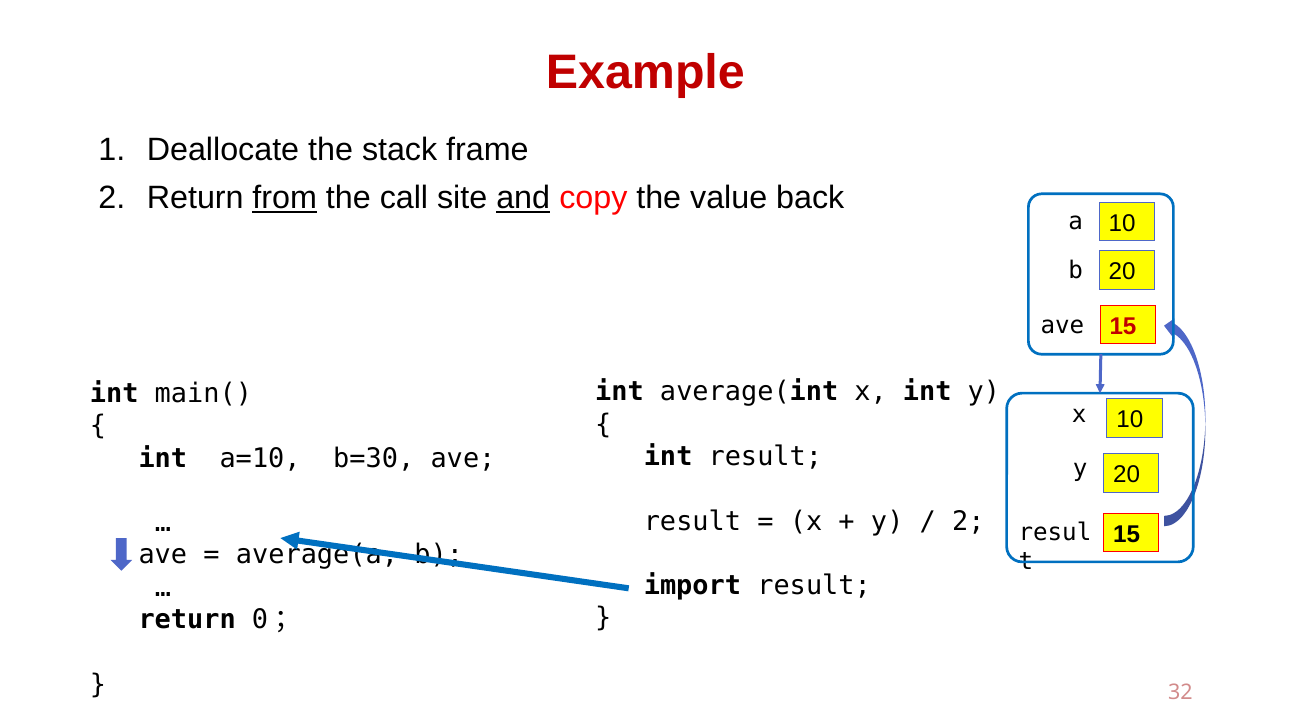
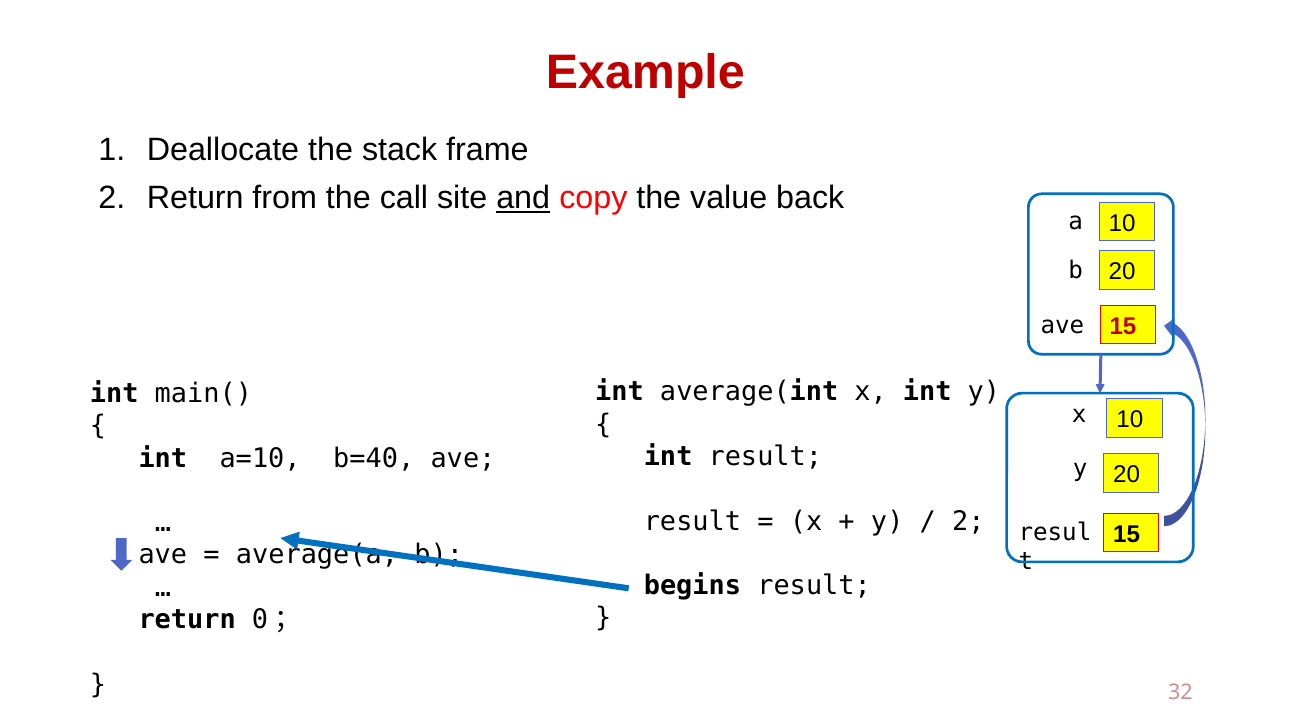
from underline: present -> none (285, 198)
b=30: b=30 -> b=40 (374, 458)
import: import -> begins (692, 586)
